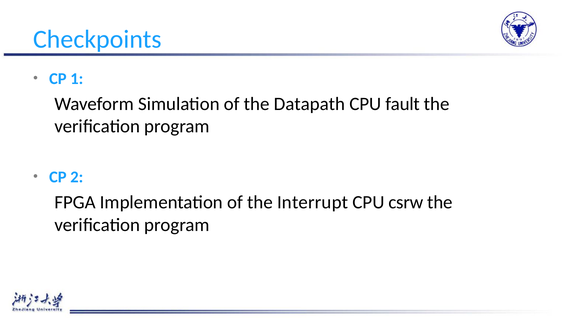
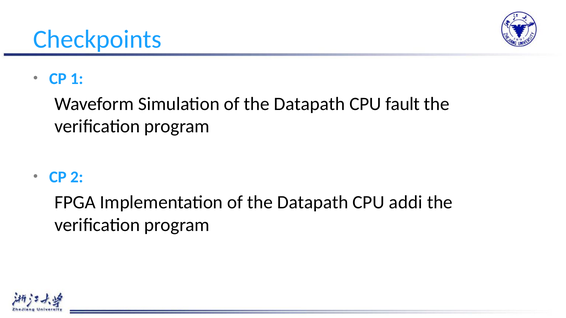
Implementation of the Interrupt: Interrupt -> Datapath (313, 203)
csrw: csrw -> addi (406, 203)
